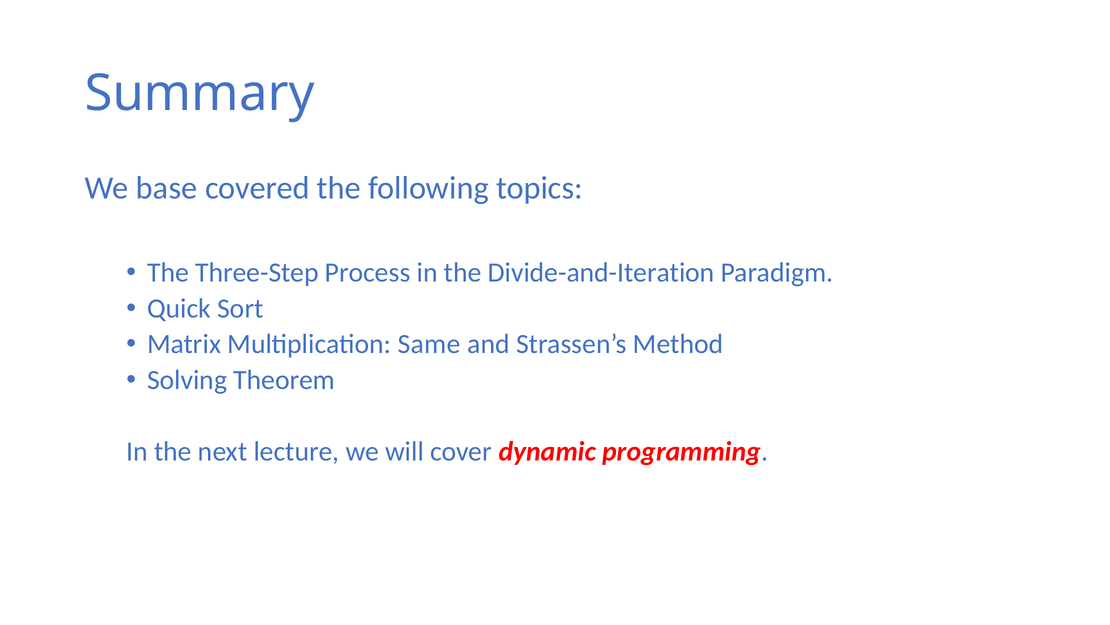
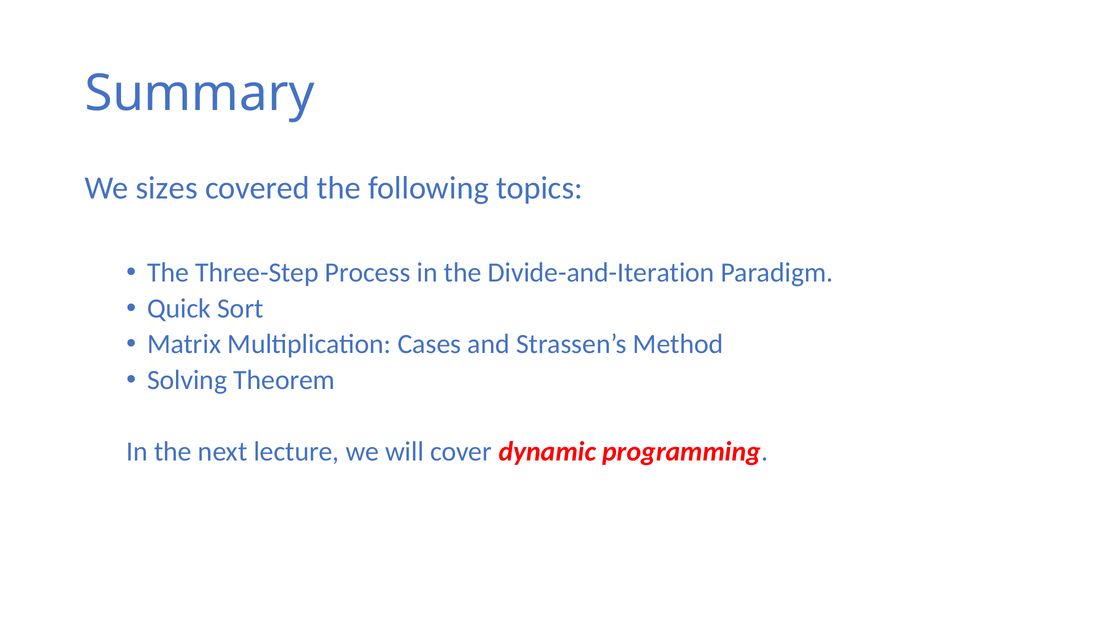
base: base -> sizes (167, 188)
Same: Same -> Cases (429, 344)
